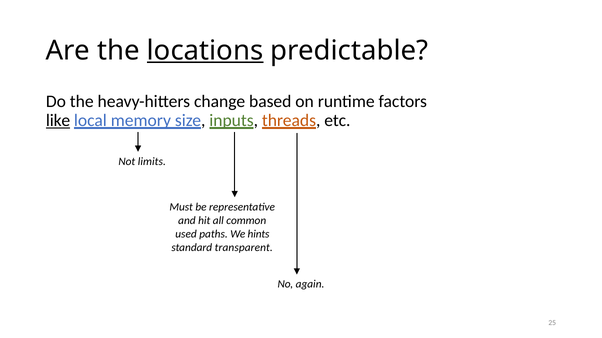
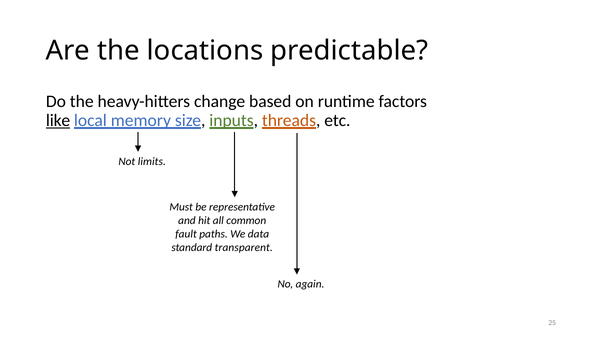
locations underline: present -> none (205, 51)
used: used -> fault (186, 234)
hints: hints -> data (258, 234)
